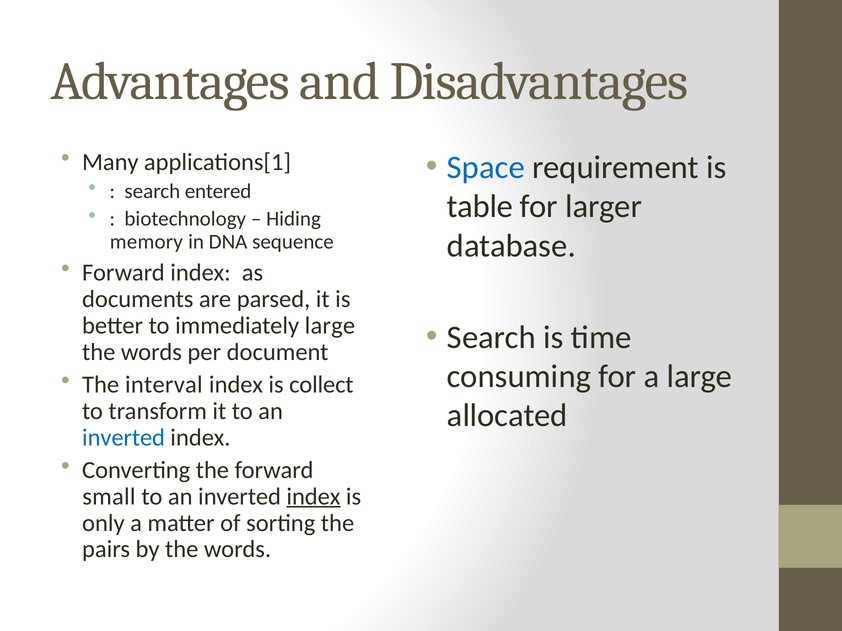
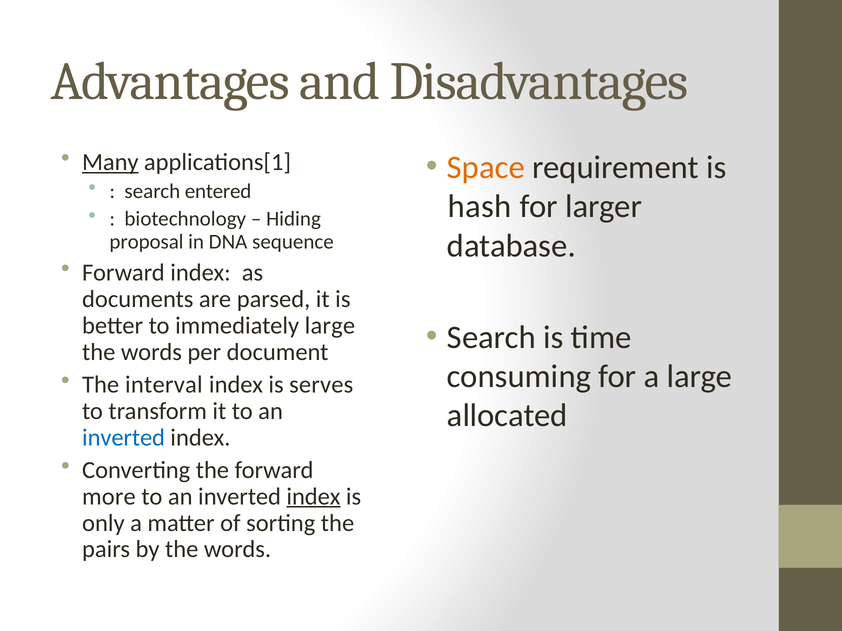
Many underline: none -> present (110, 162)
Space colour: blue -> orange (486, 168)
table: table -> hash (480, 207)
memory: memory -> proposal (147, 242)
collect: collect -> serves (321, 385)
small: small -> more (109, 497)
